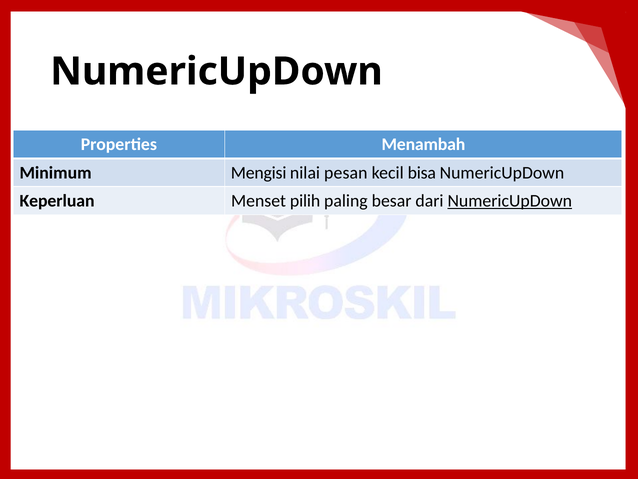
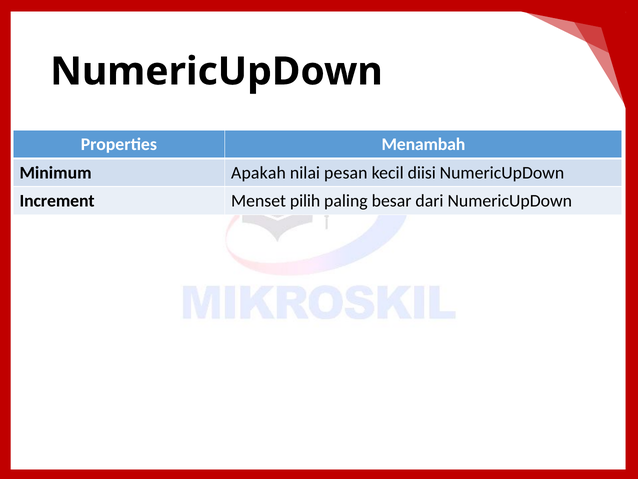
Mengisi: Mengisi -> Apakah (258, 173)
bisa: bisa -> diisi (422, 173)
Keperluan: Keperluan -> Increment (57, 201)
NumericUpDown underline: present -> none (510, 201)
